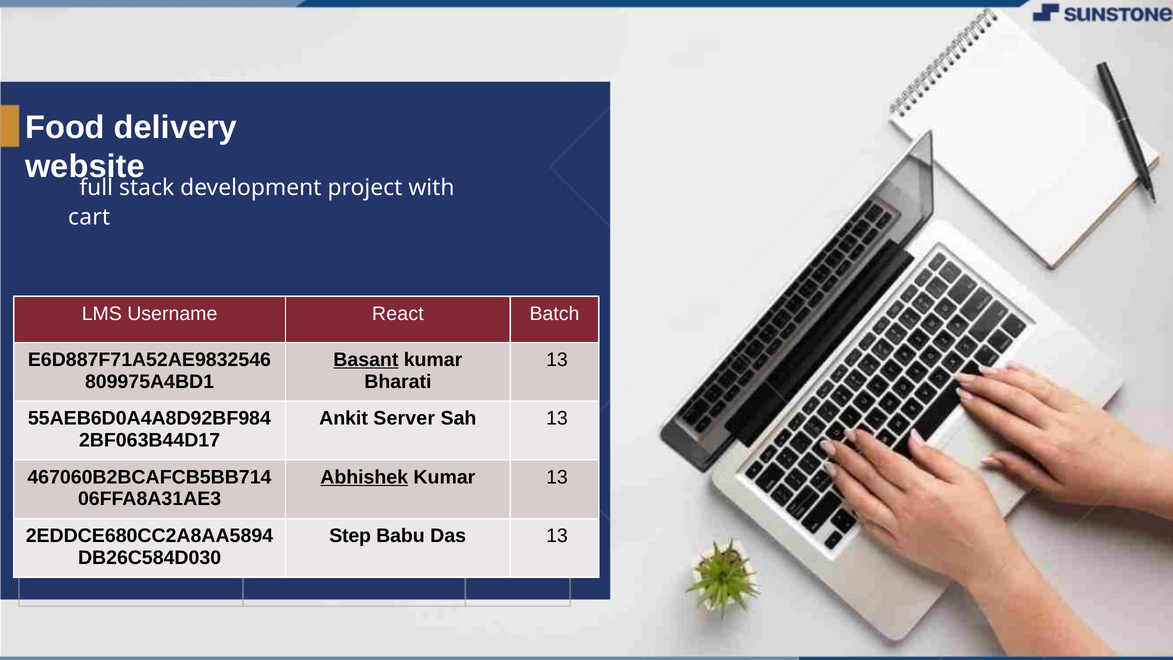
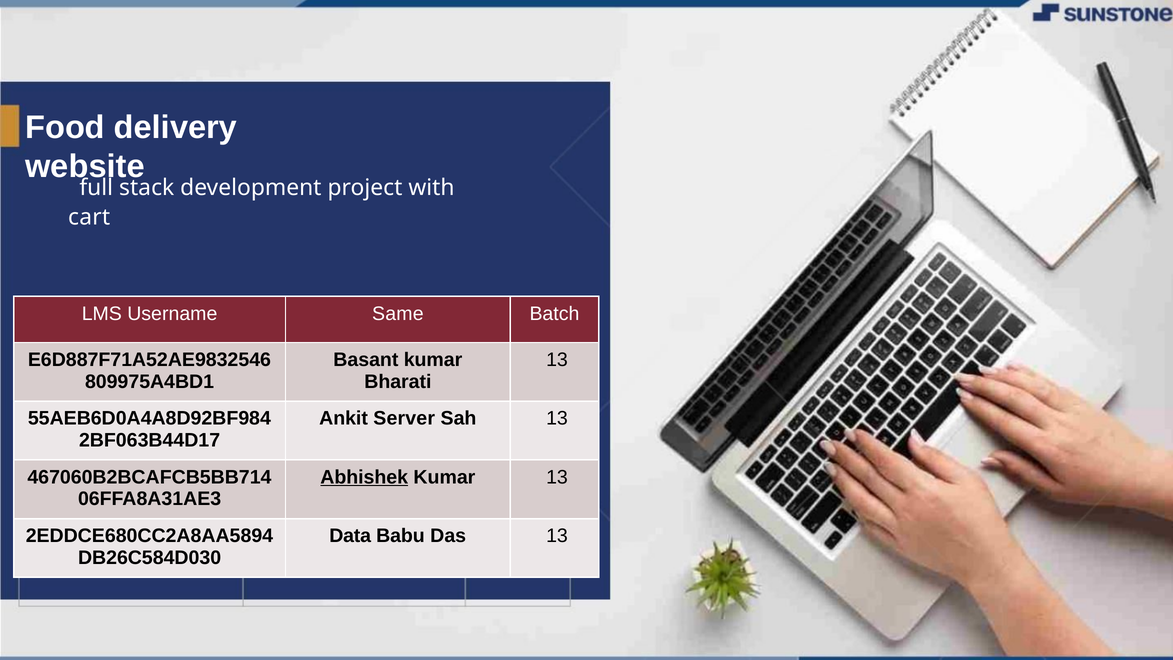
React: React -> Same (398, 313)
Basant underline: present -> none (366, 360)
Step: Step -> Data (350, 536)
